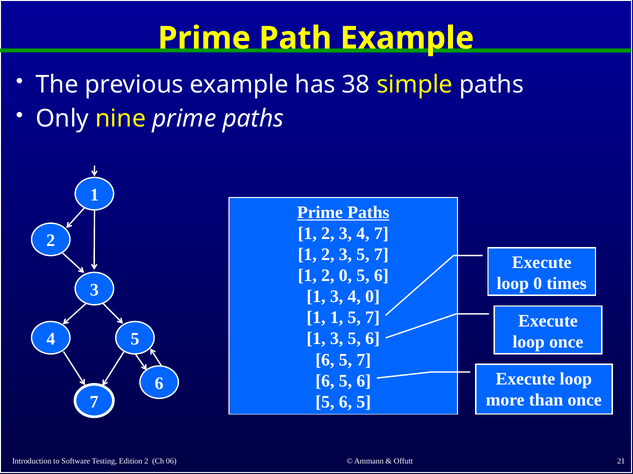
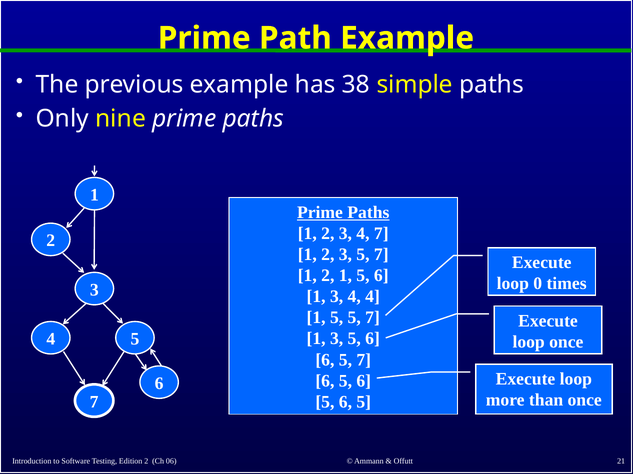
2 0: 0 -> 1 (345, 276)
4 0: 0 -> 4 (373, 297)
1: 1 -> 5 (337, 318)
